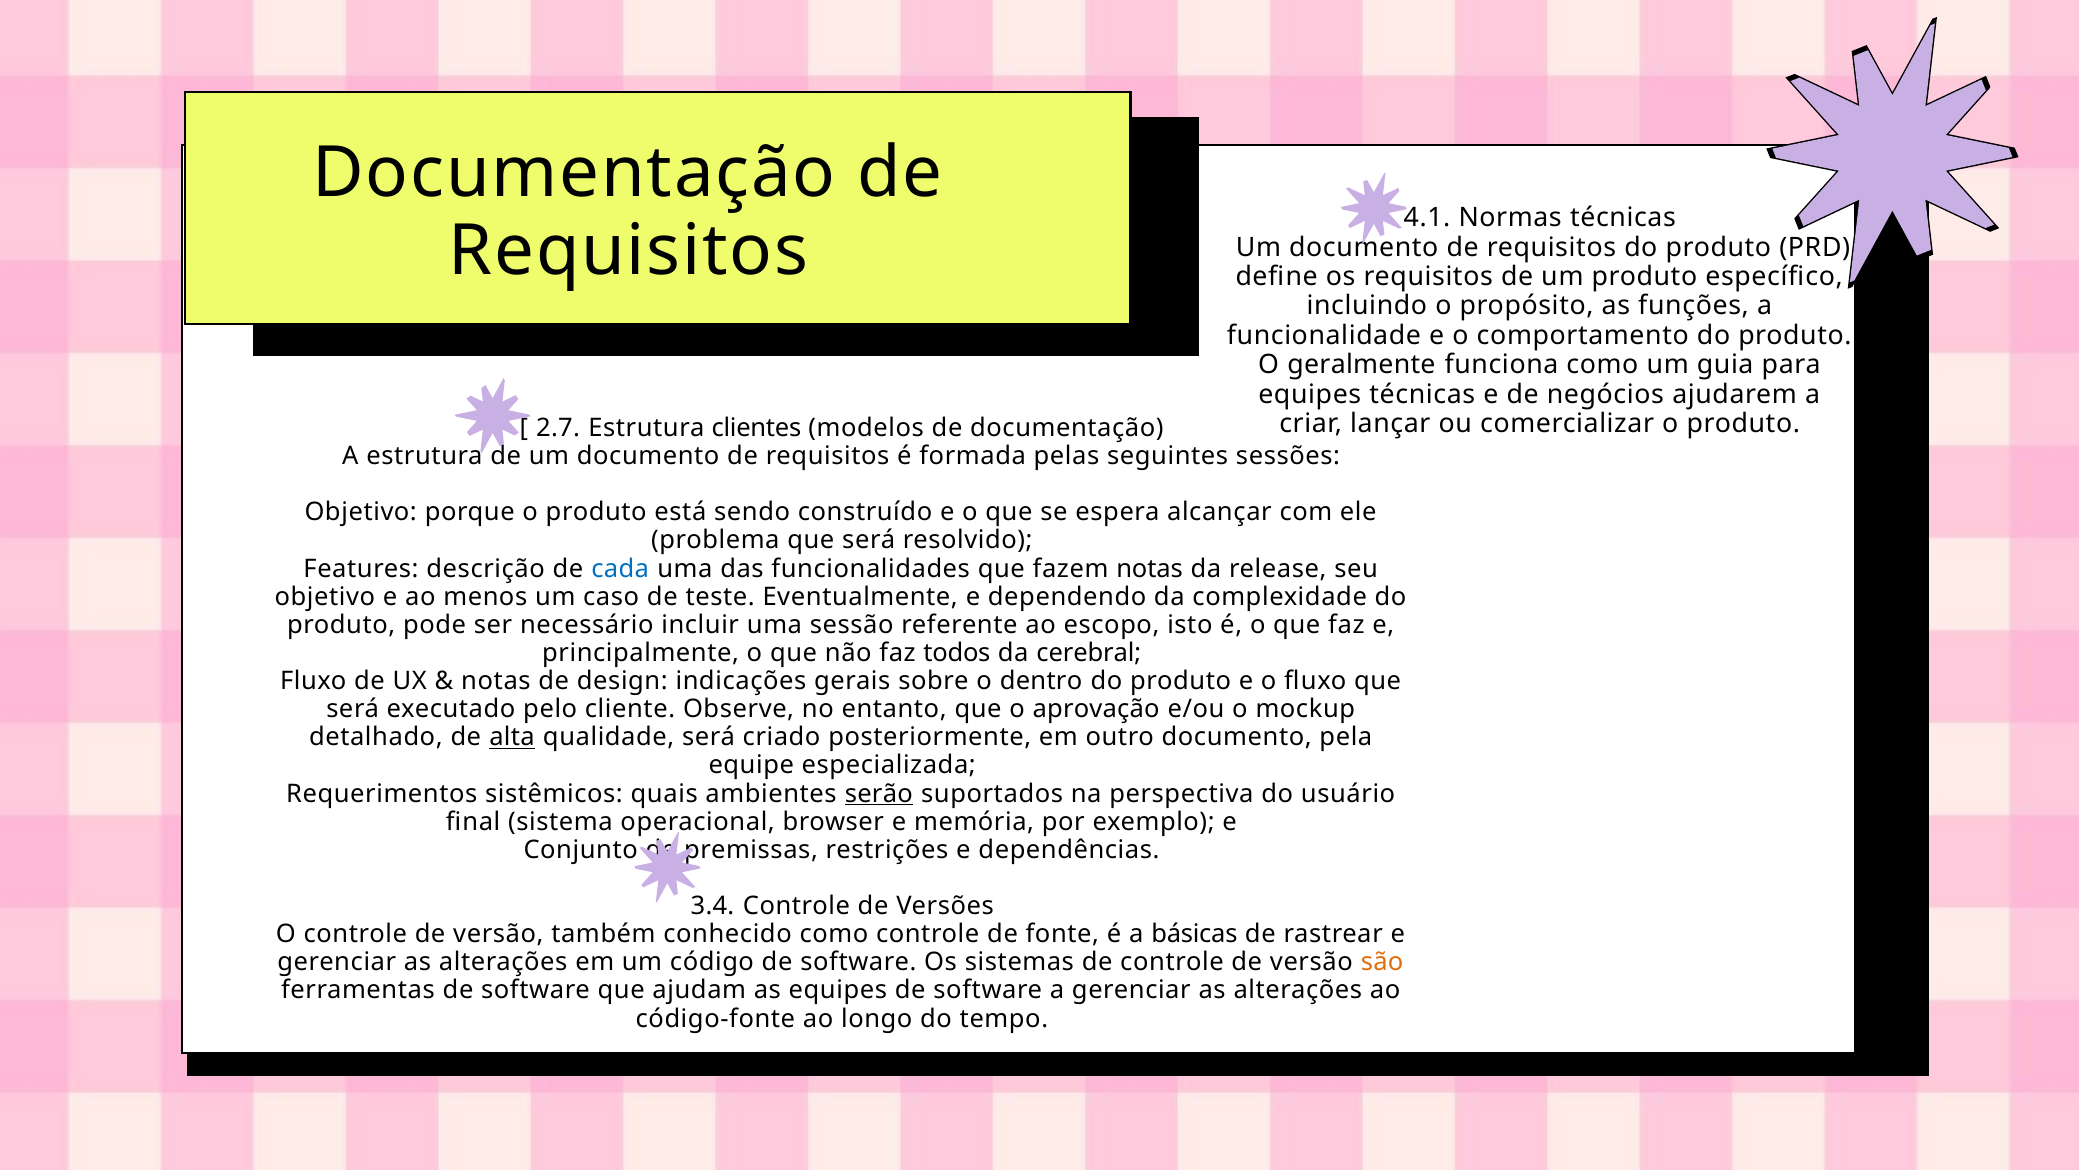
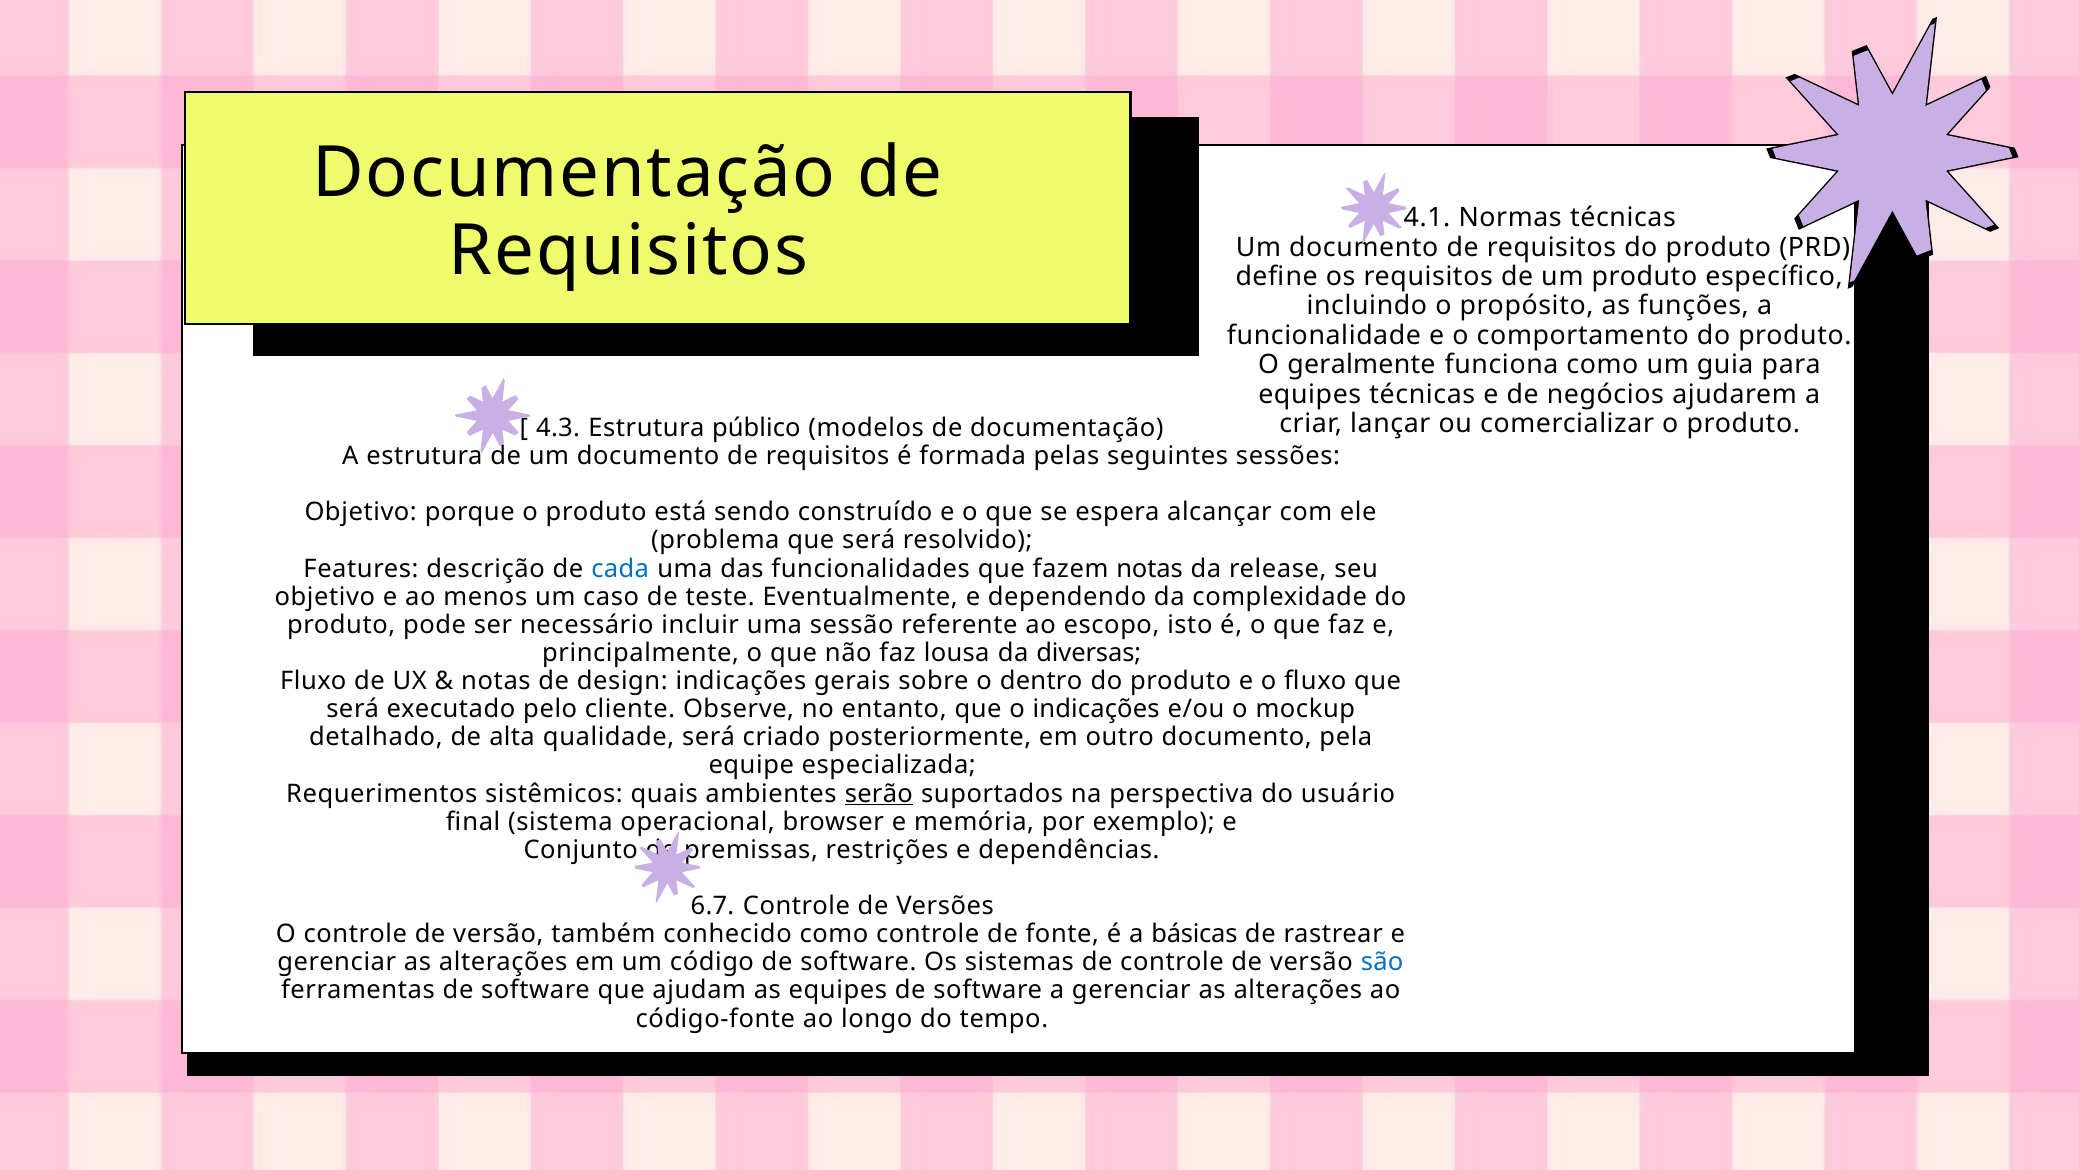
2.7: 2.7 -> 4.3 (558, 428)
clientes: clientes -> público (756, 428)
todos: todos -> lousa (957, 653)
cerebral: cerebral -> diversas (1089, 653)
o aprovação: aprovação -> indicações (1096, 709)
alta underline: present -> none (512, 737)
3.4: 3.4 -> 6.7 (712, 906)
são colour: orange -> blue (1382, 962)
